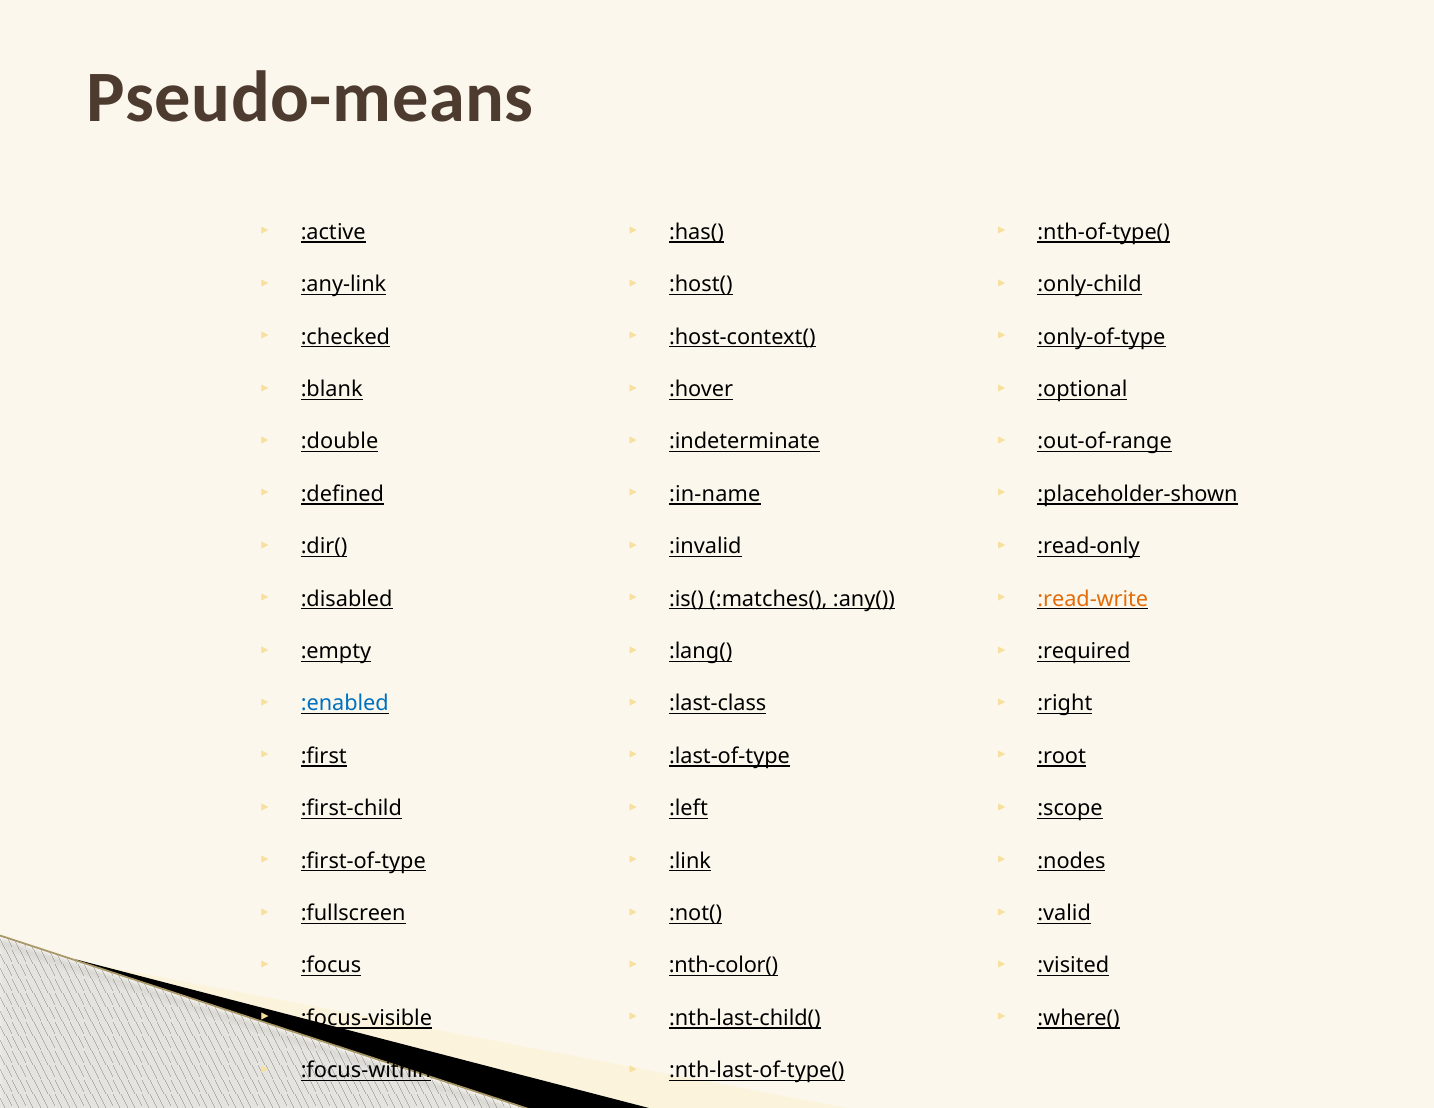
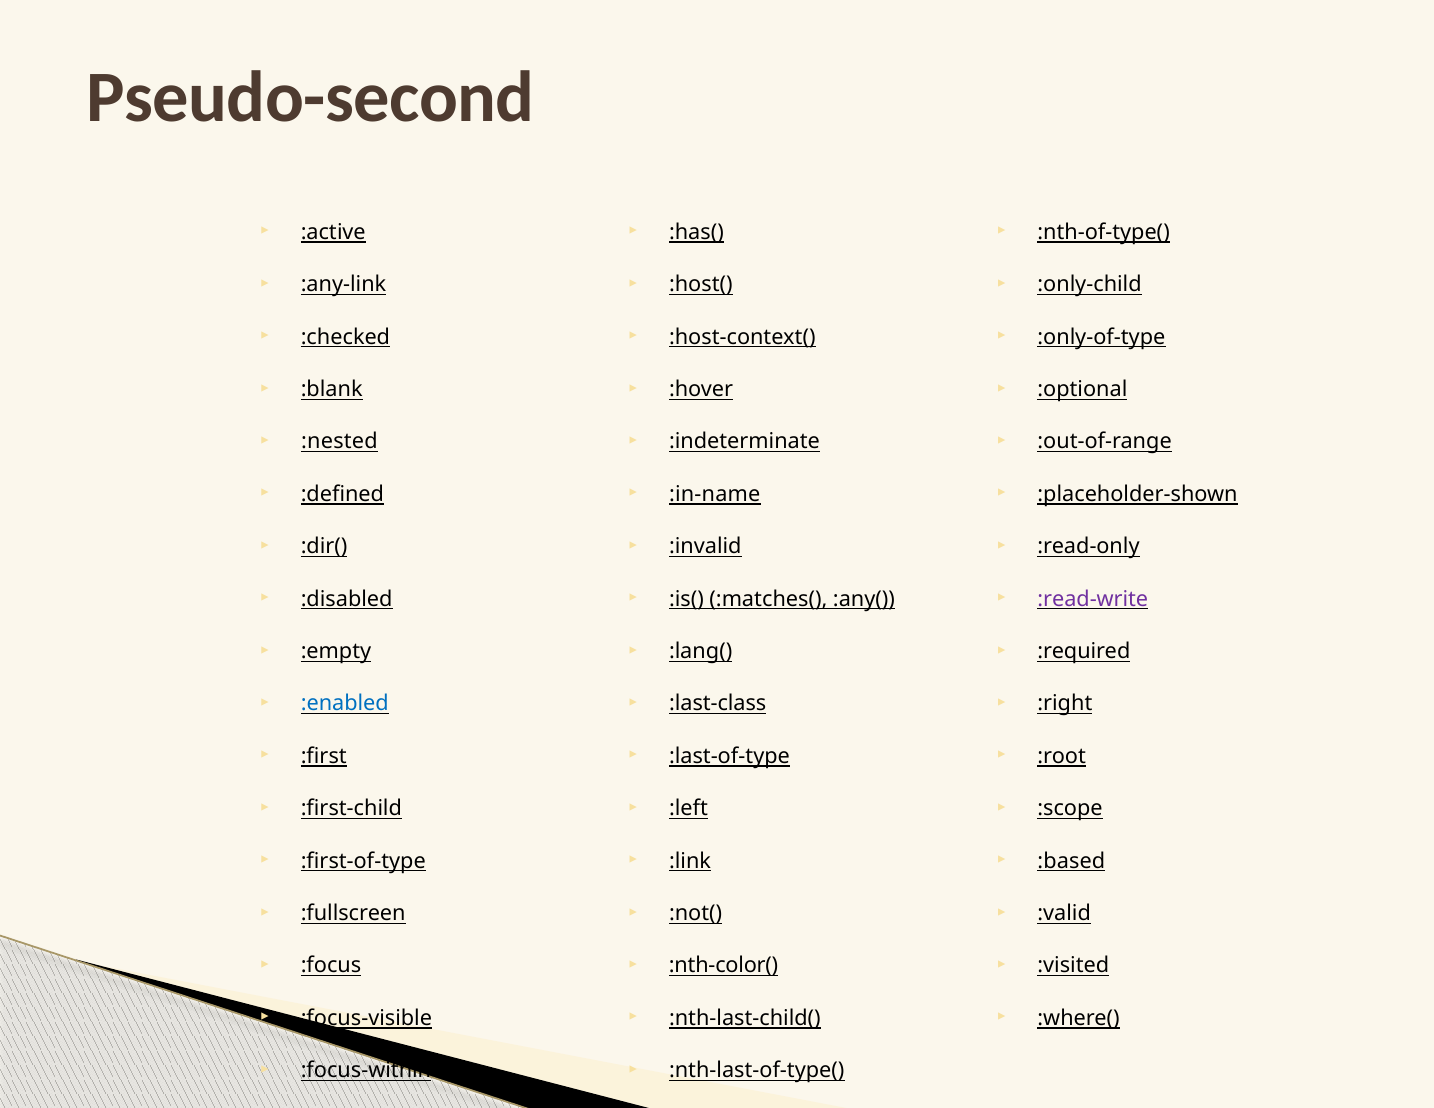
Pseudo-means: Pseudo-means -> Pseudo-second (310, 98)
:double: :double -> :nested (339, 442)
:read-write colour: orange -> purple (1093, 599)
:nodes: :nodes -> :based (1071, 861)
